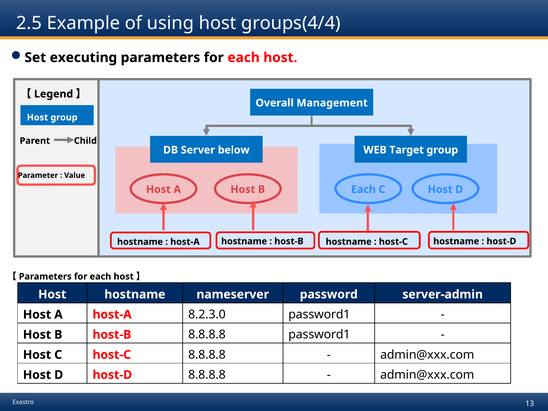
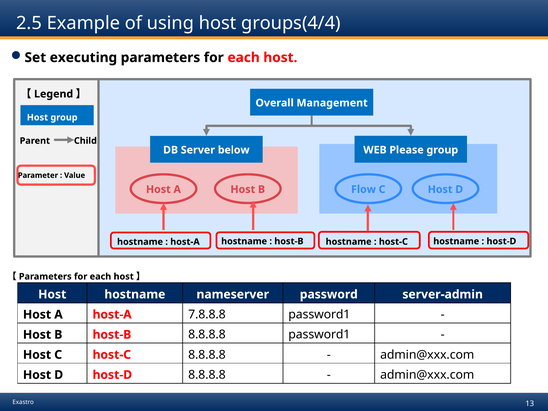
Target: Target -> Please (407, 150)
B Each: Each -> Flow (363, 189)
8.2.3.0: 8.2.3.0 -> 7.8.8.8 (207, 315)
